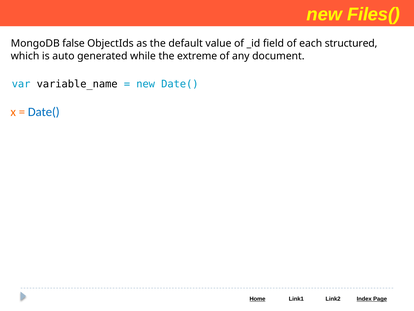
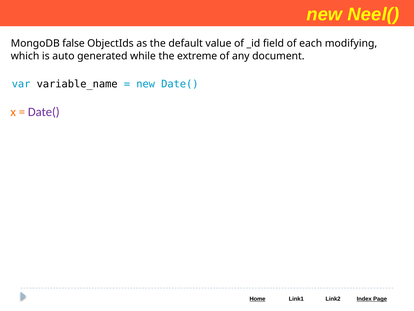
Files(: Files( -> Neel( (373, 14)
structured: structured -> modifying (351, 43)
Date( colour: blue -> purple (44, 112)
